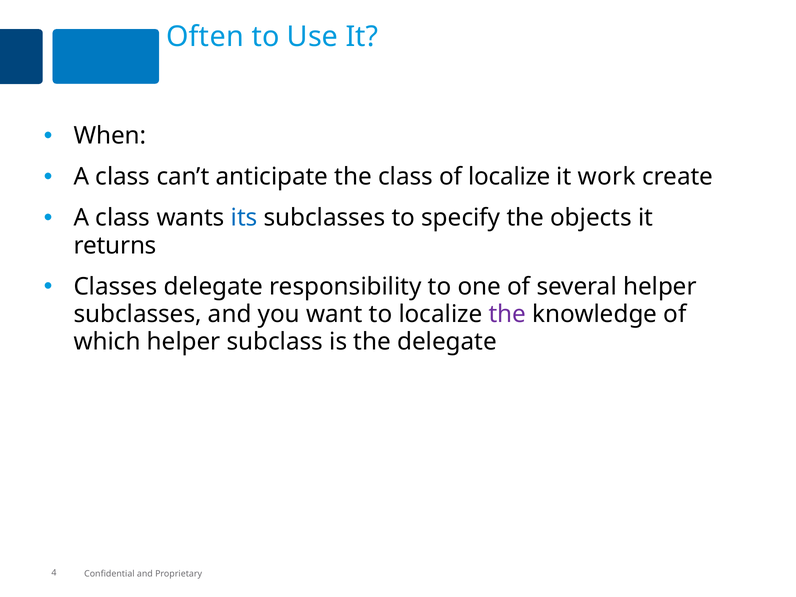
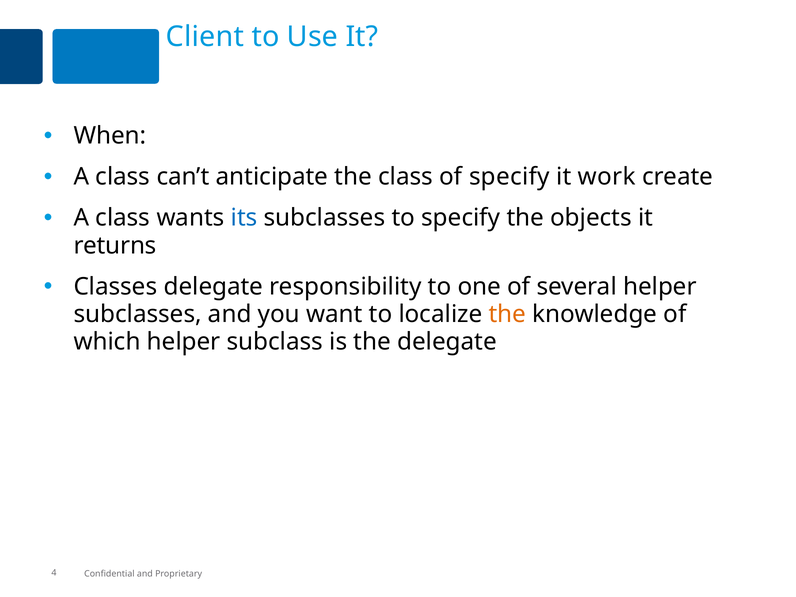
Often: Often -> Client (205, 37)
of localize: localize -> specify (509, 177)
the colour: purple -> orange (507, 314)
